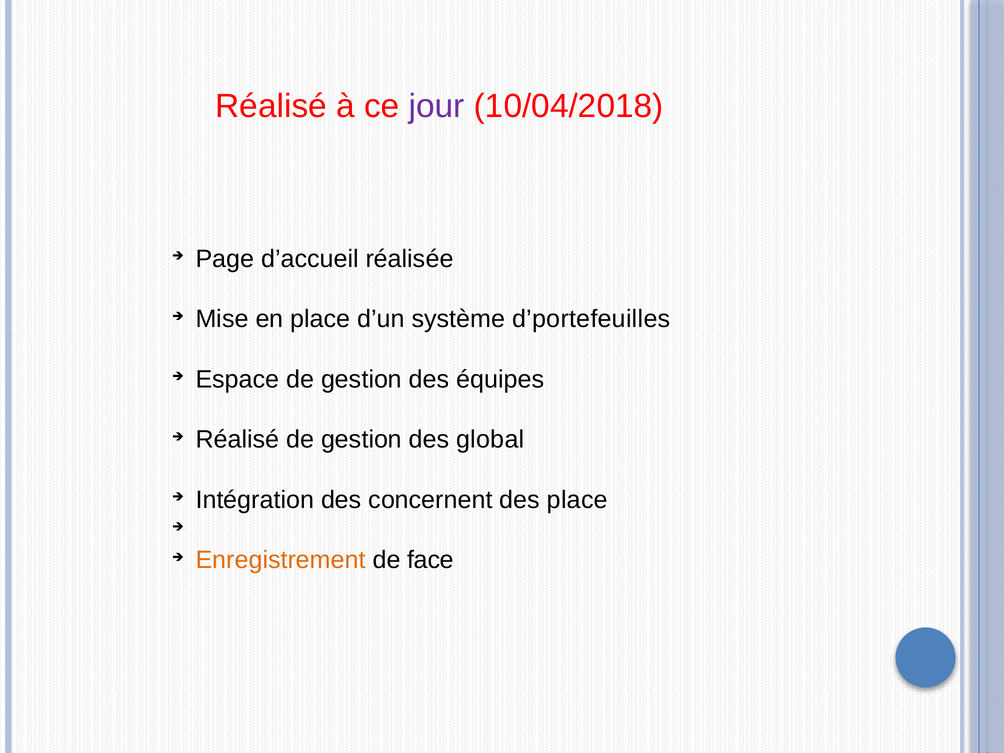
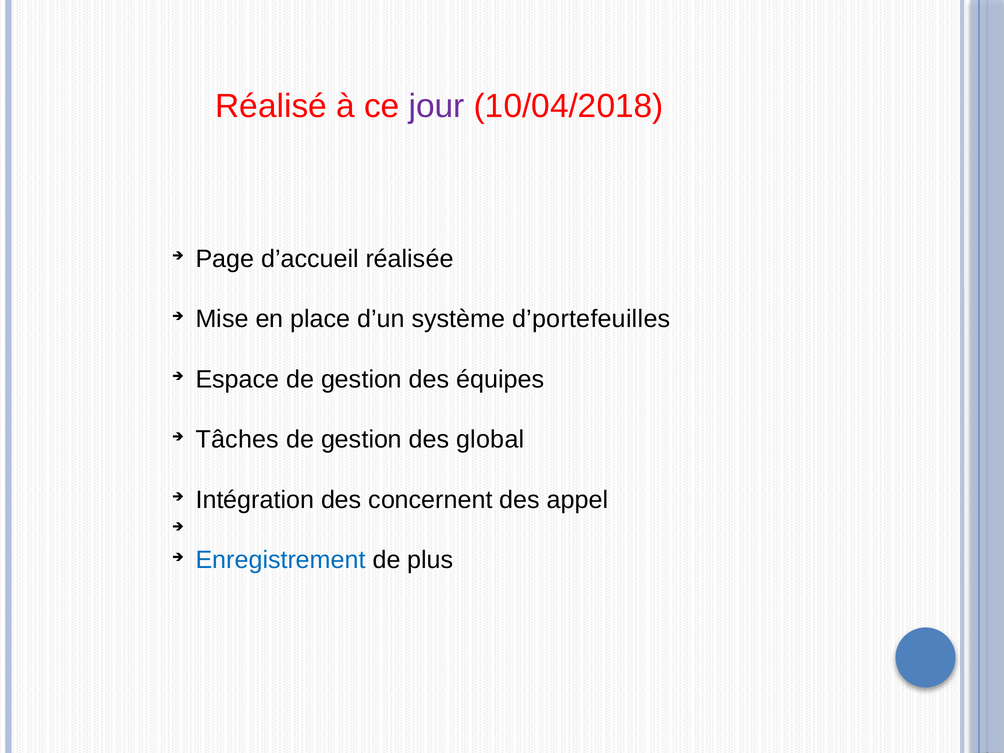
Réalisé: Réalisé -> Tâches (237, 440)
des place: place -> appel (578, 500)
Enregistrement colour: orange -> blue (281, 560)
face: face -> plus (430, 560)
